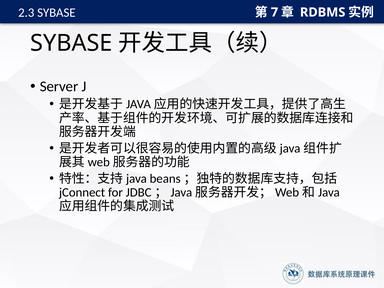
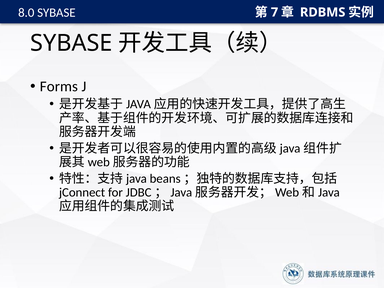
2.3: 2.3 -> 8.0 (26, 13)
Server: Server -> Forms (59, 87)
